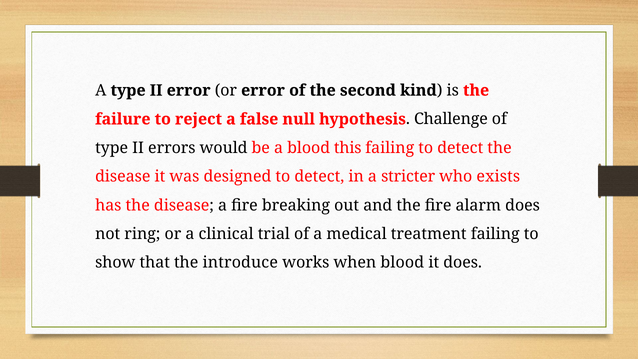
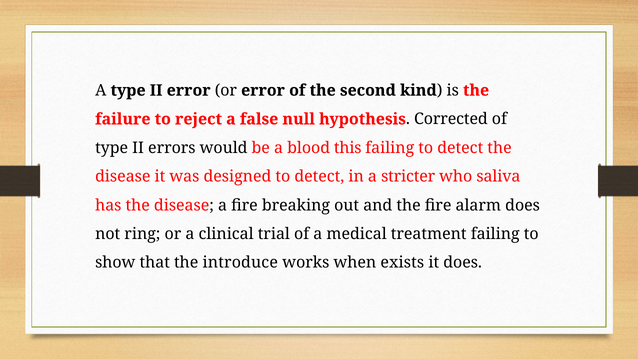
Challenge: Challenge -> Corrected (451, 119)
exists: exists -> saliva (498, 177)
when blood: blood -> exists (402, 263)
